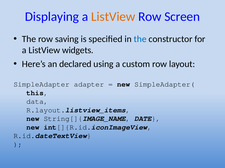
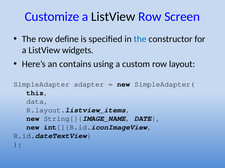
Displaying: Displaying -> Customize (52, 17)
ListView colour: orange -> black (113, 17)
saving: saving -> define (67, 39)
declared: declared -> contains (75, 64)
